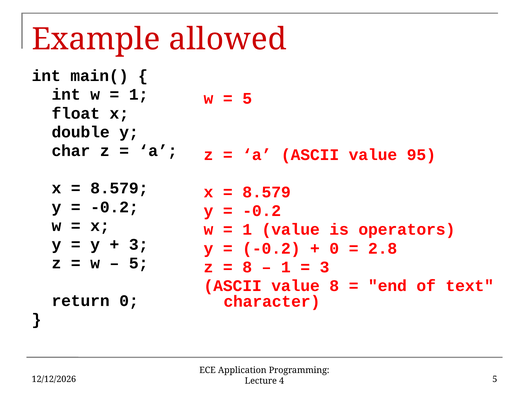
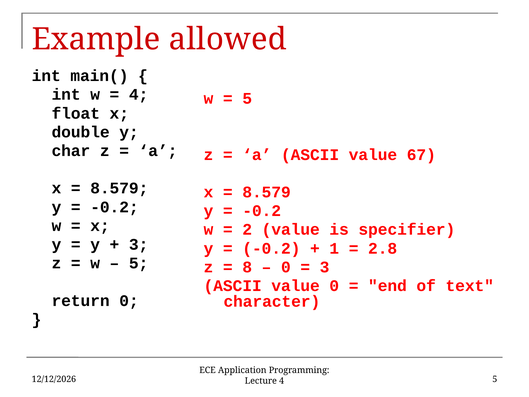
1: 1 -> 4 (139, 95)
95: 95 -> 67 (421, 155)
1: 1 -> 2 (247, 229)
operators: operators -> specifier (407, 229)
0: 0 -> 1 (334, 248)
1: 1 -> 0 (286, 267)
value 8: 8 -> 0 (334, 286)
